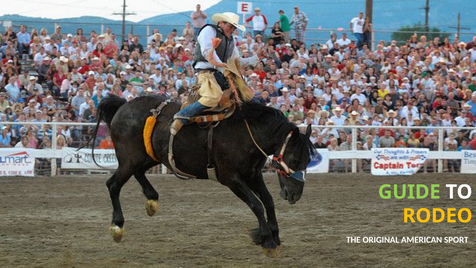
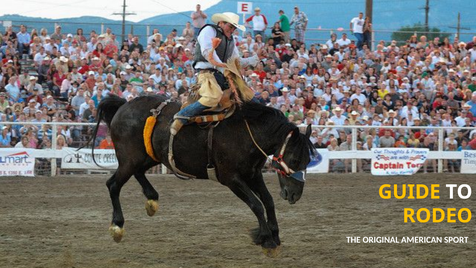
GUIDE colour: light green -> yellow (409, 192)
